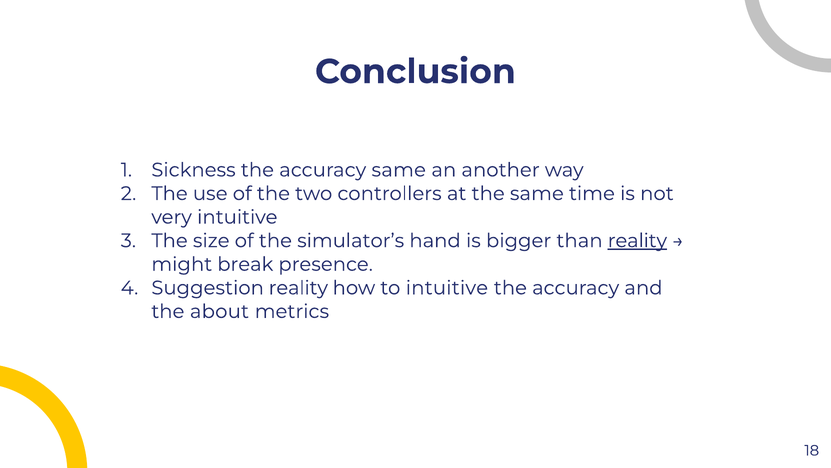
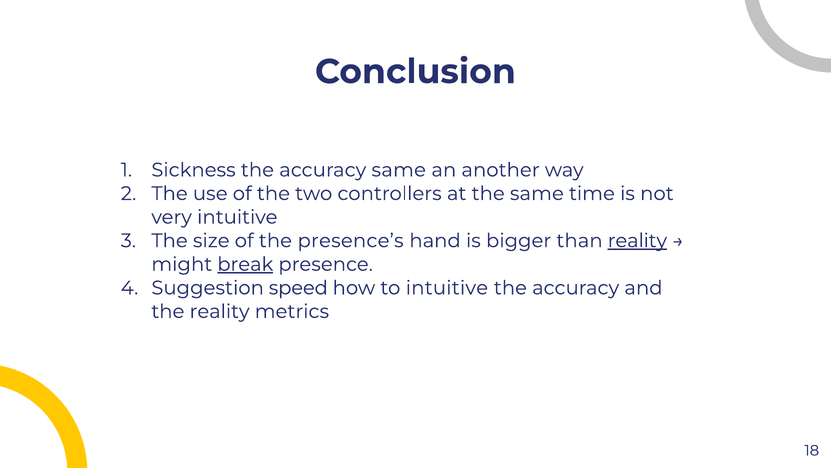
simulator’s: simulator’s -> presence’s (351, 240)
break underline: none -> present (245, 264)
Suggestion reality: reality -> speed (298, 288)
the about: about -> reality (220, 311)
